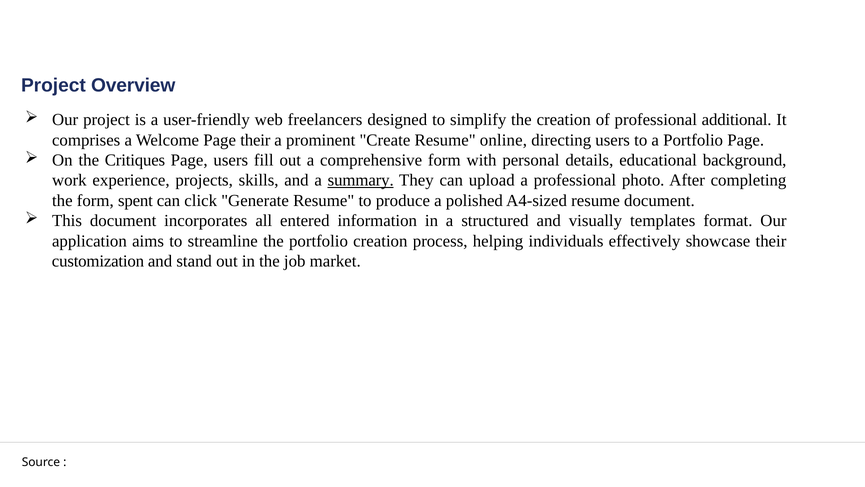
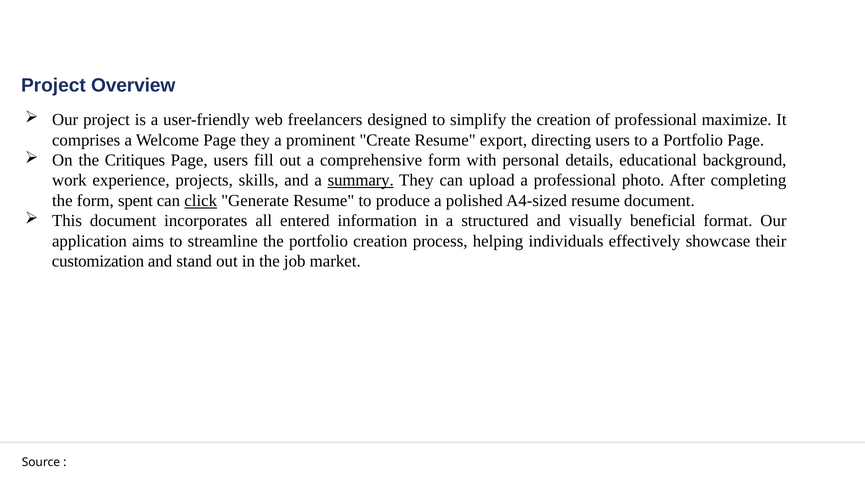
additional: additional -> maximize (737, 120)
Page their: their -> they (255, 140)
online: online -> export (503, 140)
click underline: none -> present (201, 201)
templates: templates -> beneficial (663, 221)
